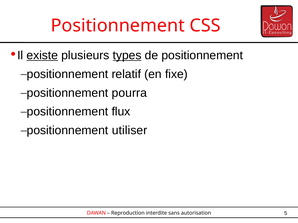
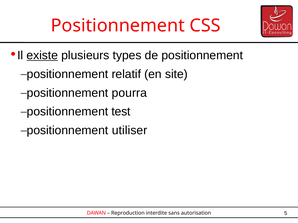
types underline: present -> none (127, 55)
fixe: fixe -> site (176, 74)
flux: flux -> test (121, 112)
